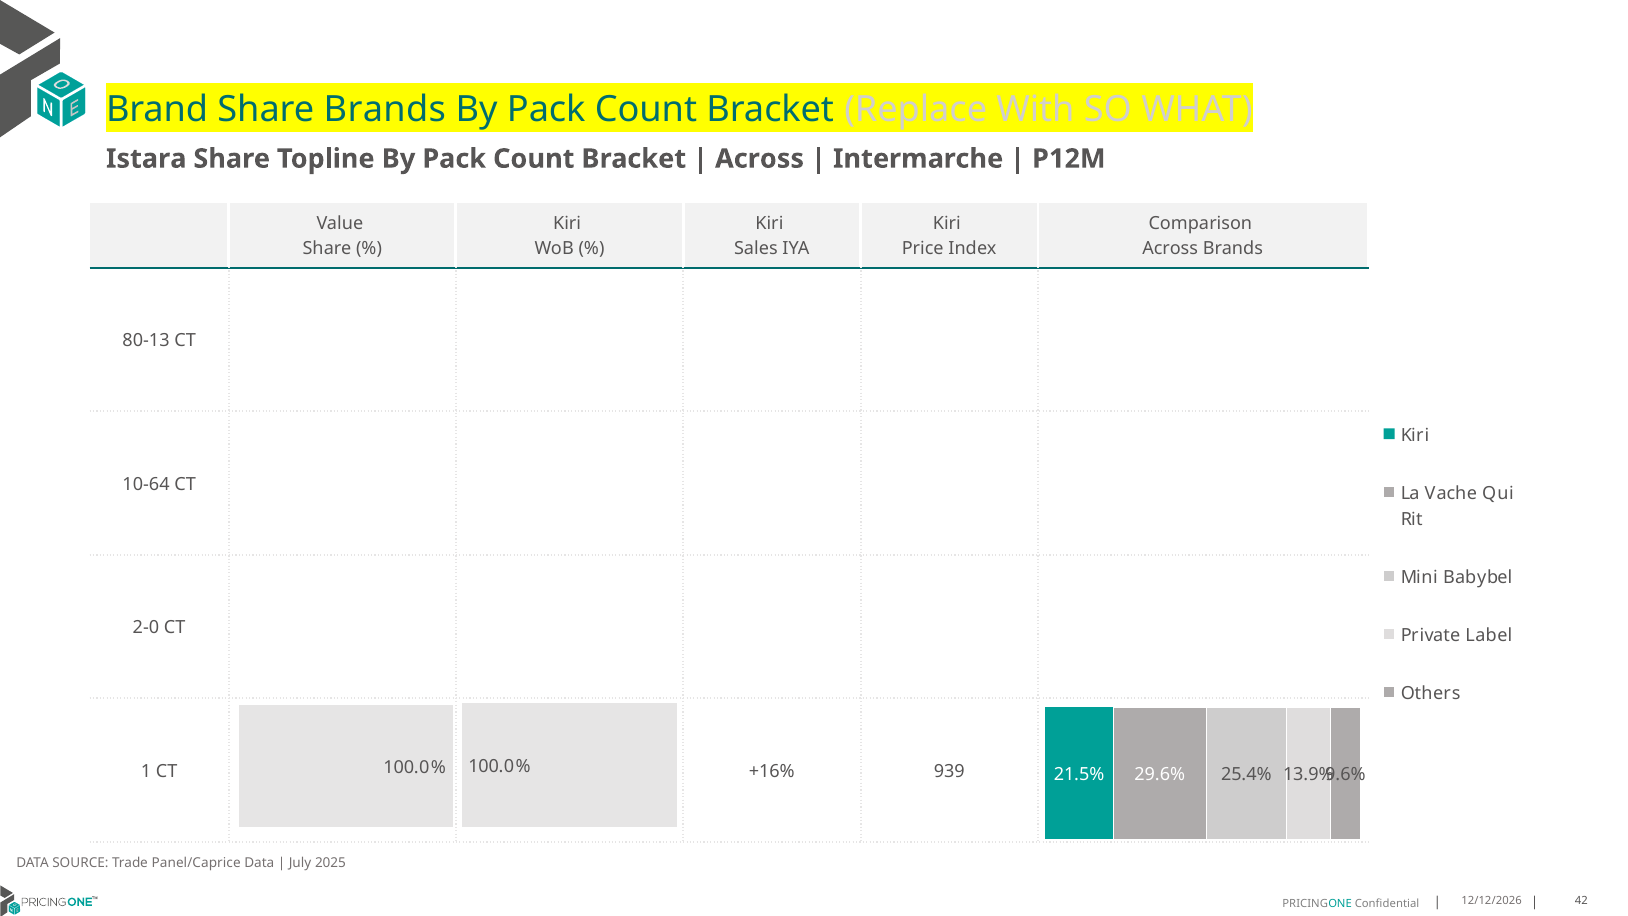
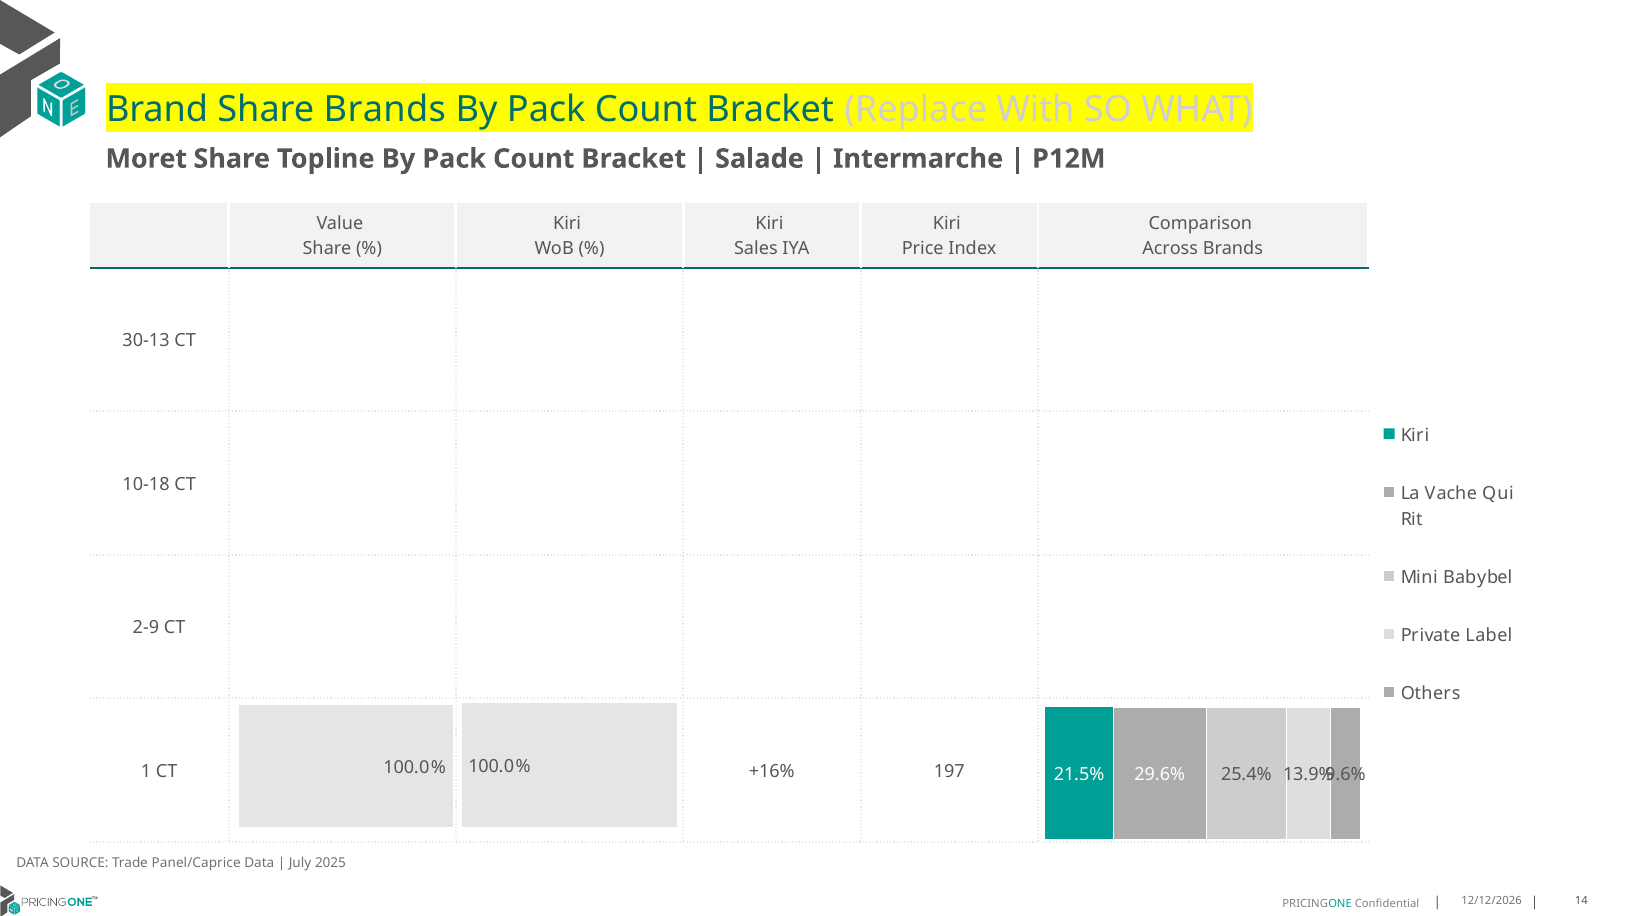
Istara: Istara -> Moret (146, 159)
Across: Across -> Salade (759, 159)
80-13: 80-13 -> 30-13 (146, 341)
10-64: 10-64 -> 10-18 (146, 484)
2-0: 2-0 -> 2-9 (146, 628)
939: 939 -> 197 (949, 772)
42: 42 -> 14 (1581, 900)
